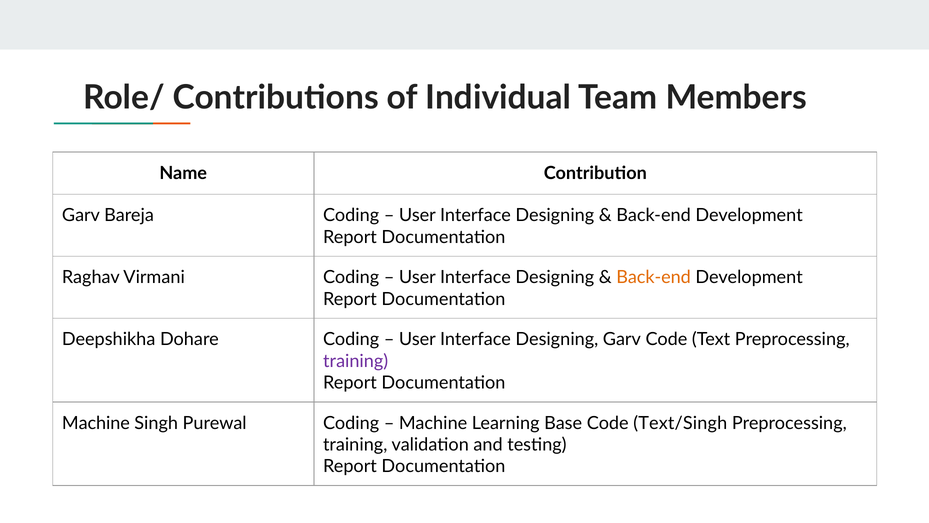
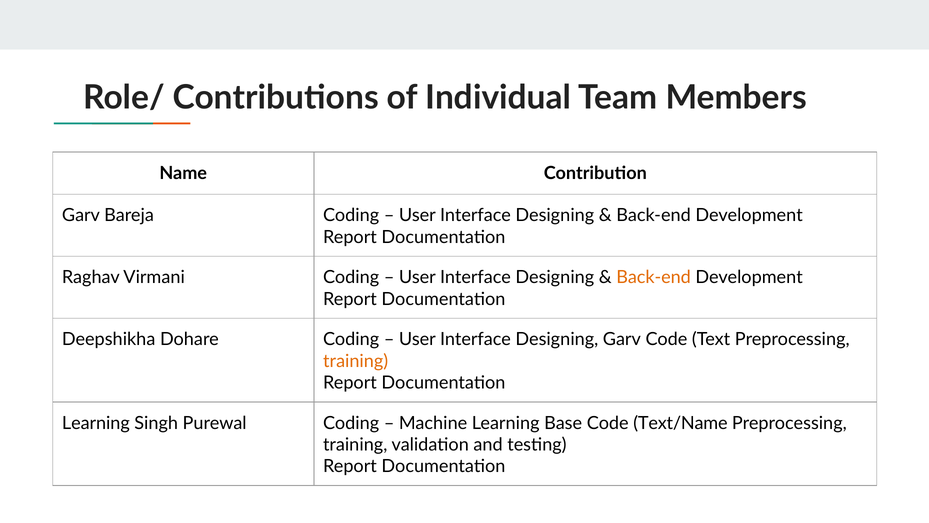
training colour: purple -> orange (356, 361)
Machine: Machine -> Learning (96, 423)
Text/Singh: Text/Singh -> Text/Name (680, 423)
